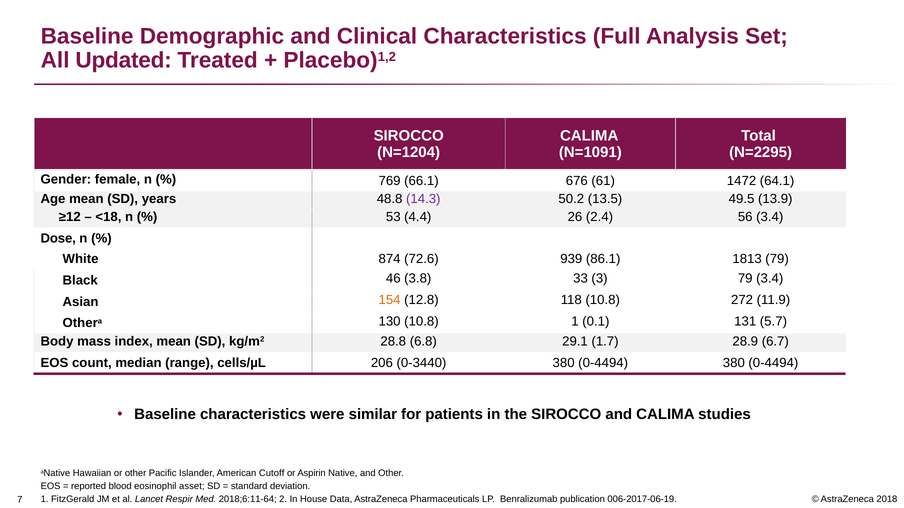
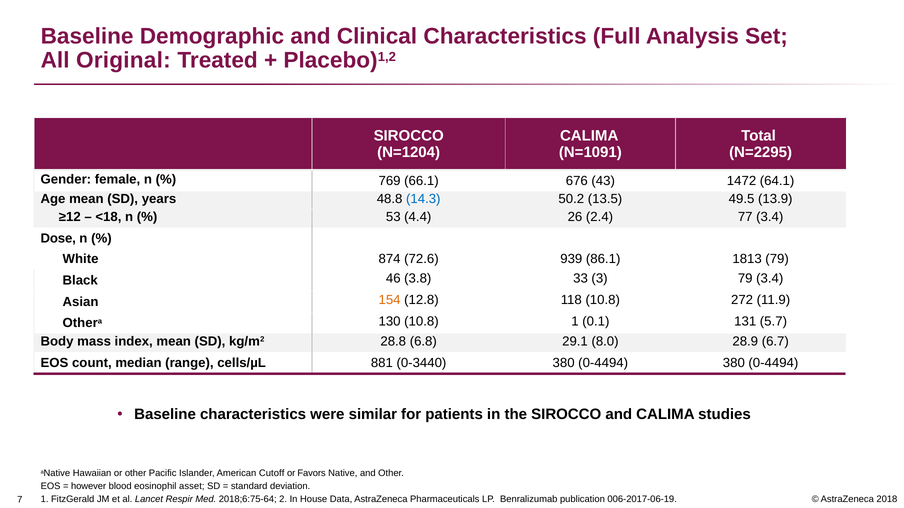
Updated: Updated -> Original (123, 61)
61: 61 -> 43 (603, 181)
14.3 colour: purple -> blue (423, 199)
56: 56 -> 77 (745, 217)
1.7: 1.7 -> 8.0 (605, 342)
206: 206 -> 881 (382, 363)
Aspirin: Aspirin -> Favors (312, 474)
reported: reported -> however (89, 487)
2018;6:11-64: 2018;6:11-64 -> 2018;6:75-64 (248, 500)
